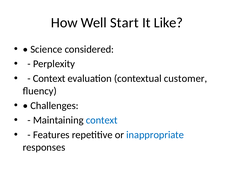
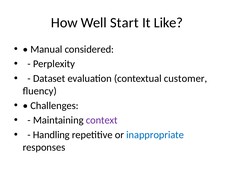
Science: Science -> Manual (46, 49)
Context: Context -> Dataset (49, 78)
context colour: blue -> purple (102, 120)
Features: Features -> Handling (51, 134)
